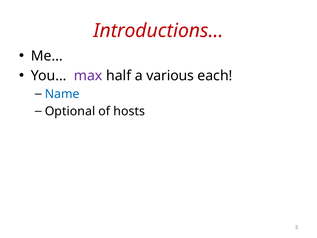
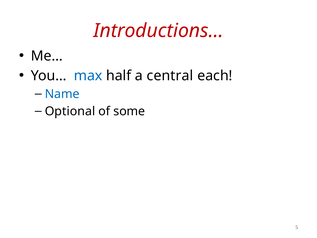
max colour: purple -> blue (88, 76)
various: various -> central (170, 76)
hosts: hosts -> some (129, 111)
